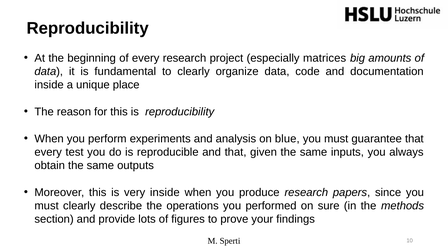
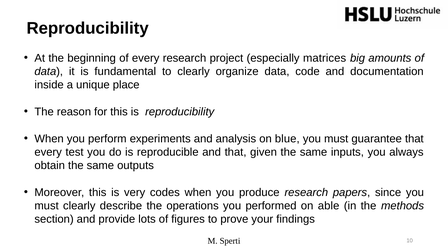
very inside: inside -> codes (165, 192)
sure: sure -> able (329, 206)
